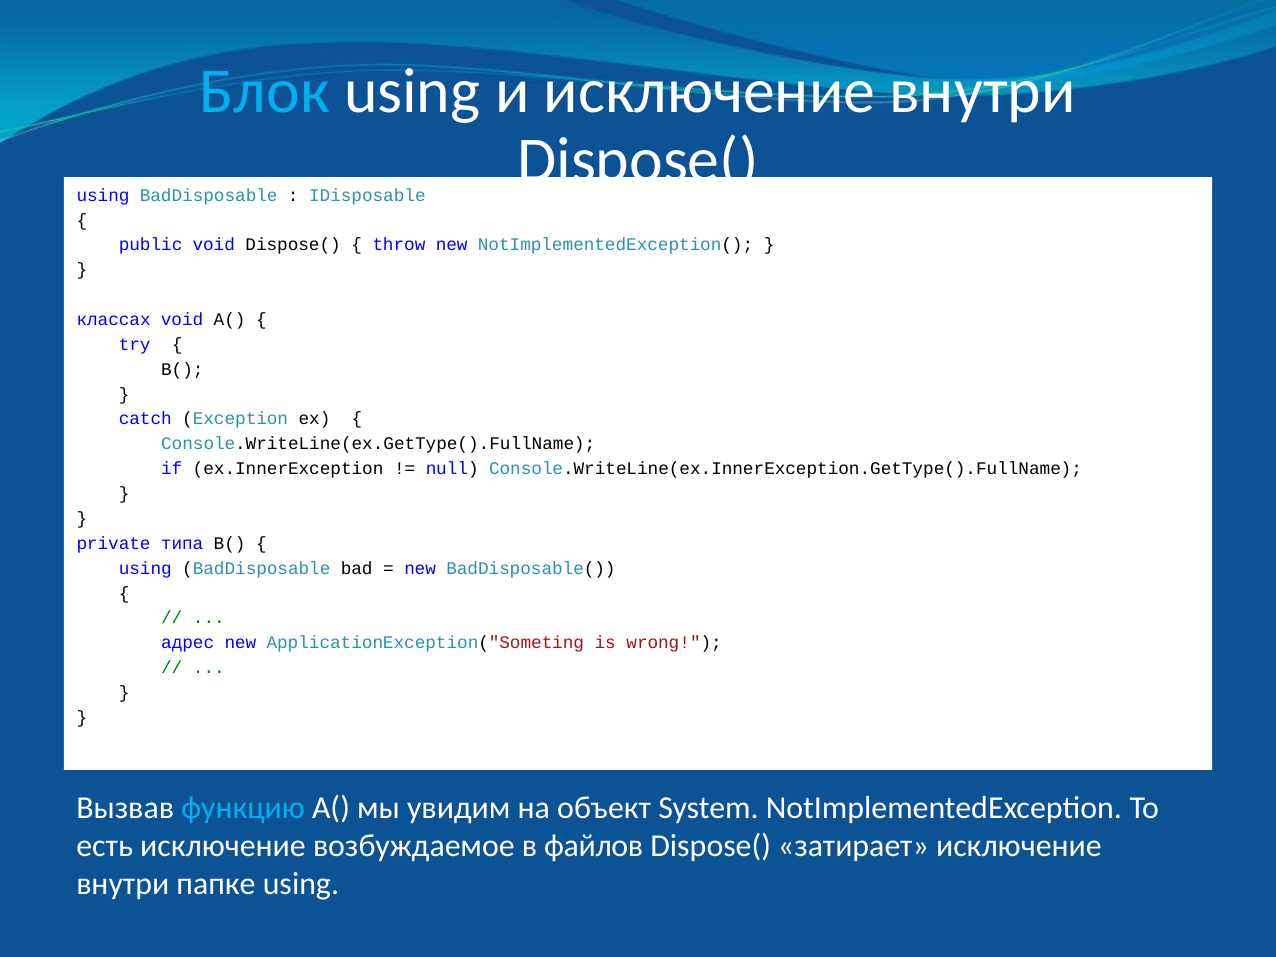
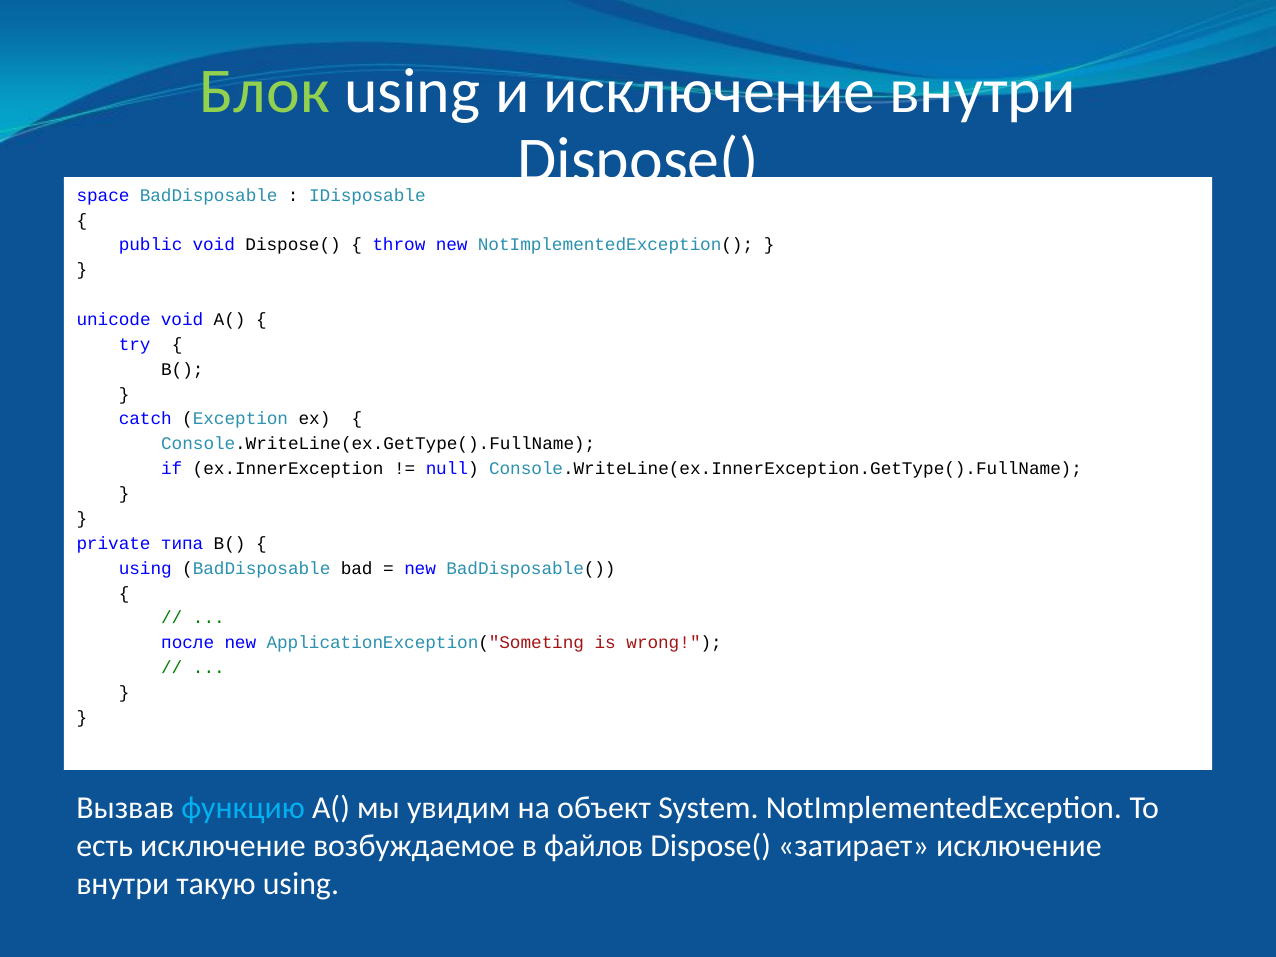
Блок colour: light blue -> light green (265, 92)
using: using -> space (103, 195)
классах: классах -> unicode (114, 320)
адрес: адрес -> после (188, 643)
папке: папке -> такую (216, 884)
